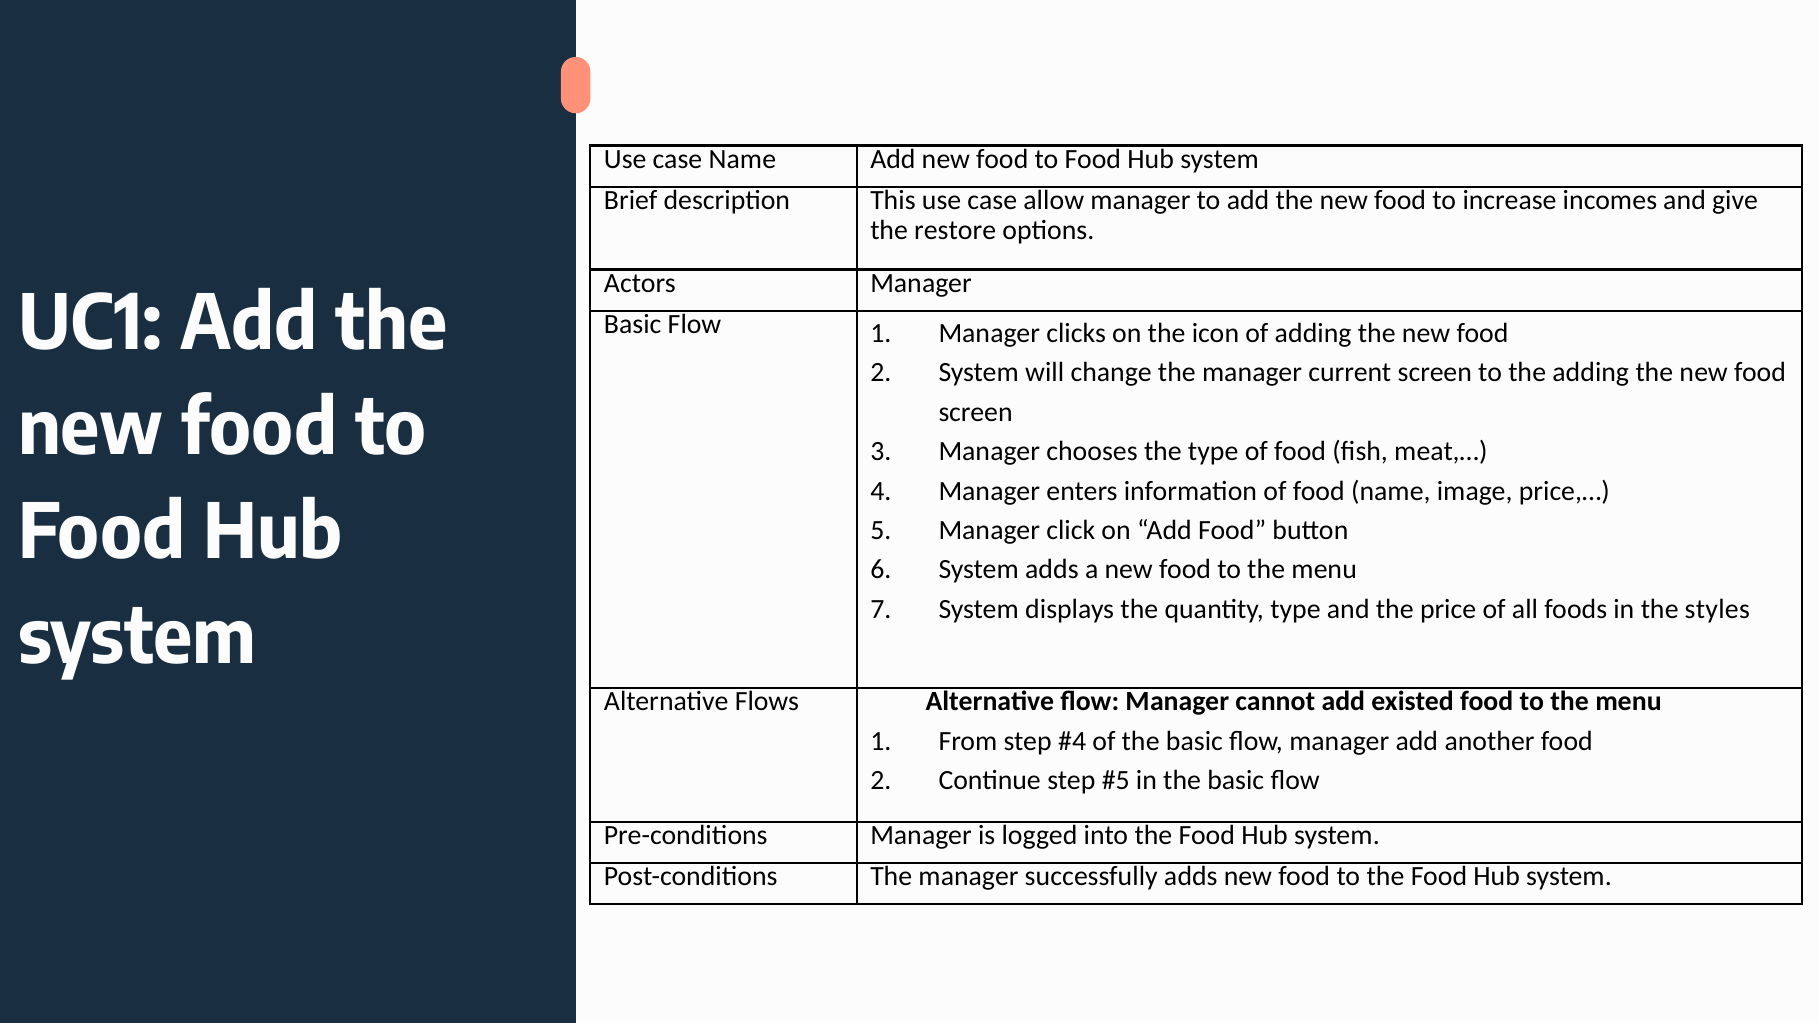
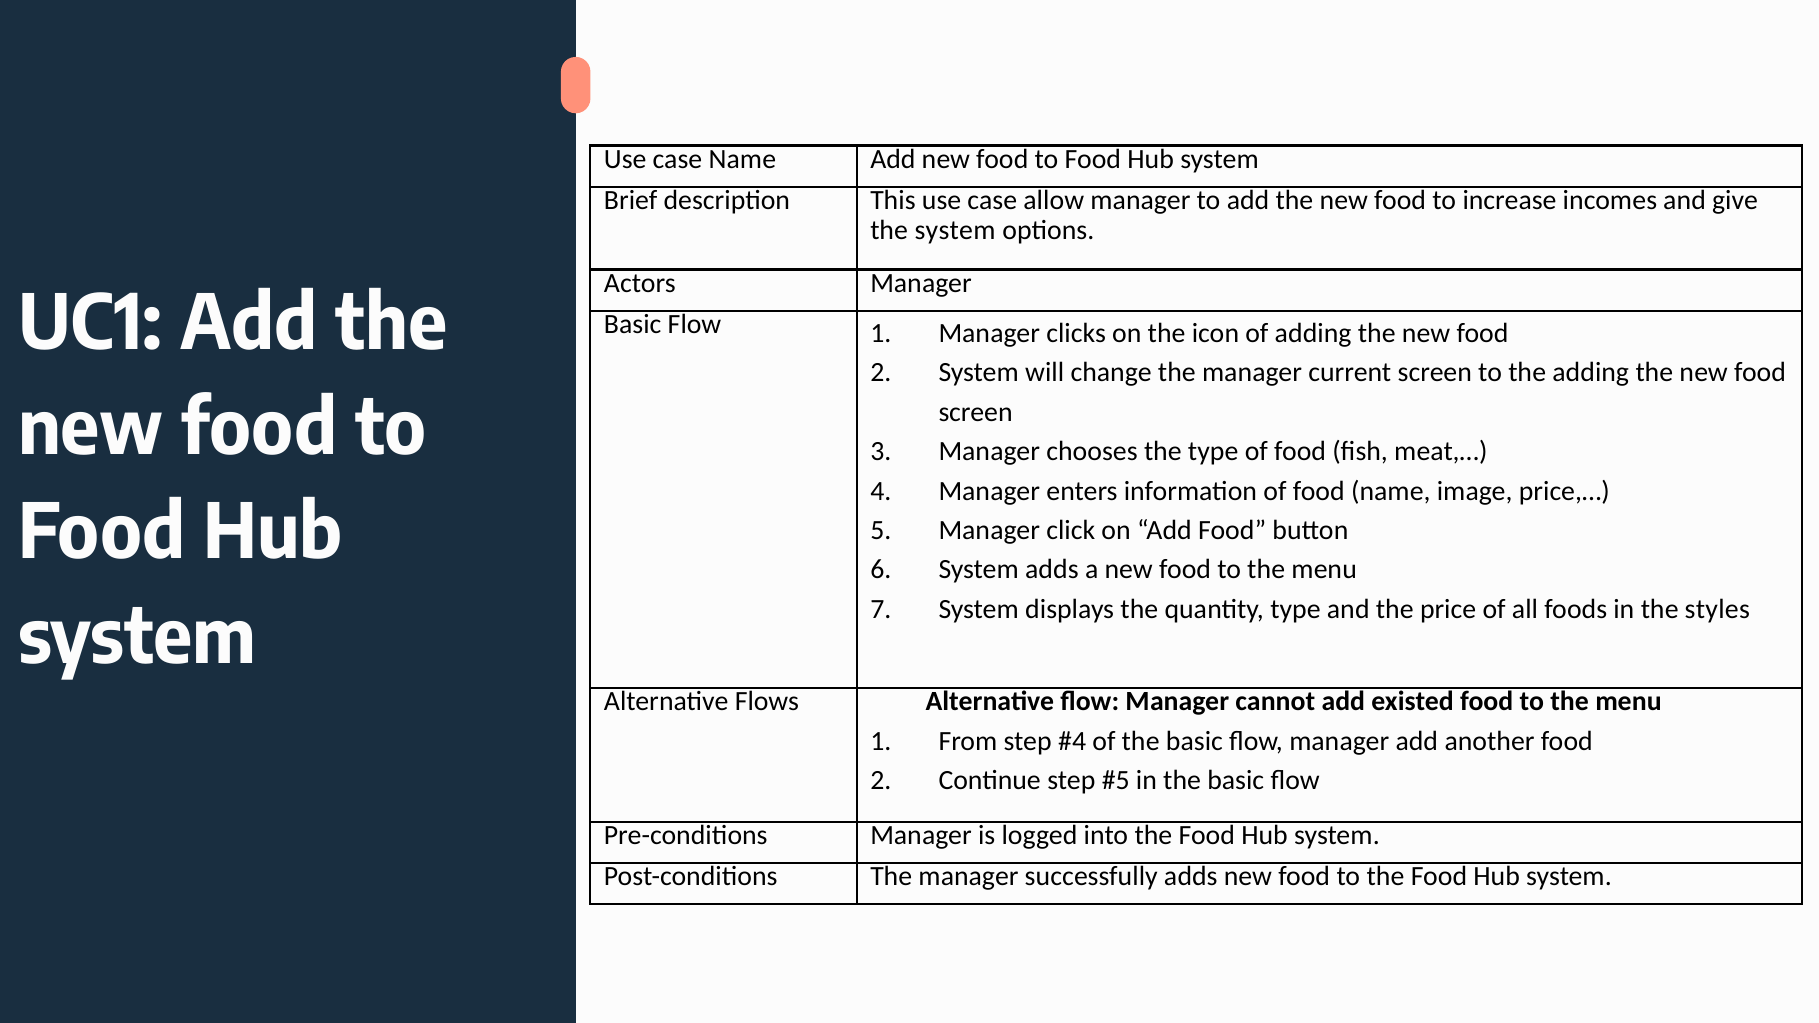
the restore: restore -> system (955, 231)
